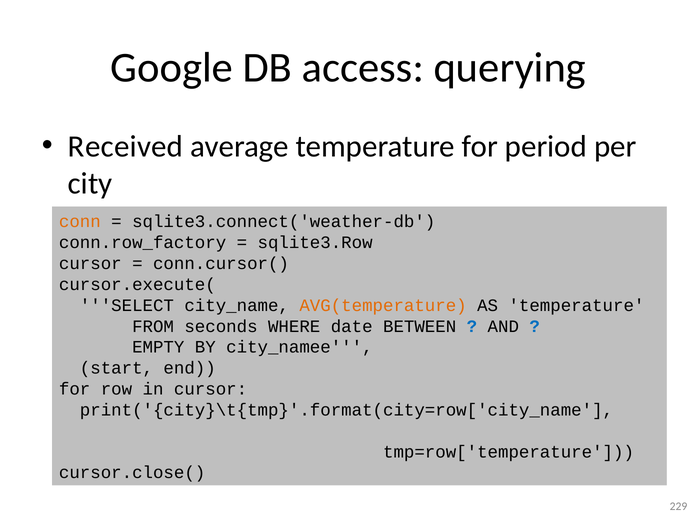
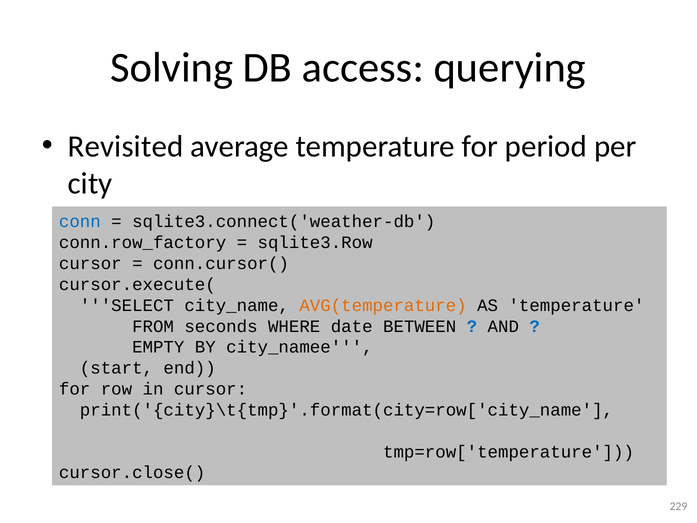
Google: Google -> Solving (172, 67)
Received: Received -> Revisited (126, 146)
conn colour: orange -> blue (80, 222)
